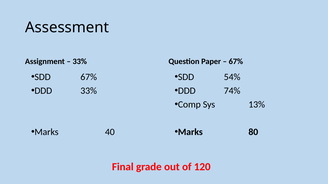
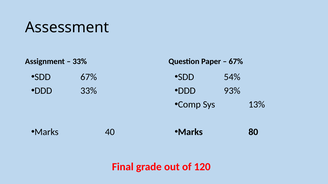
74%: 74% -> 93% (232, 91)
